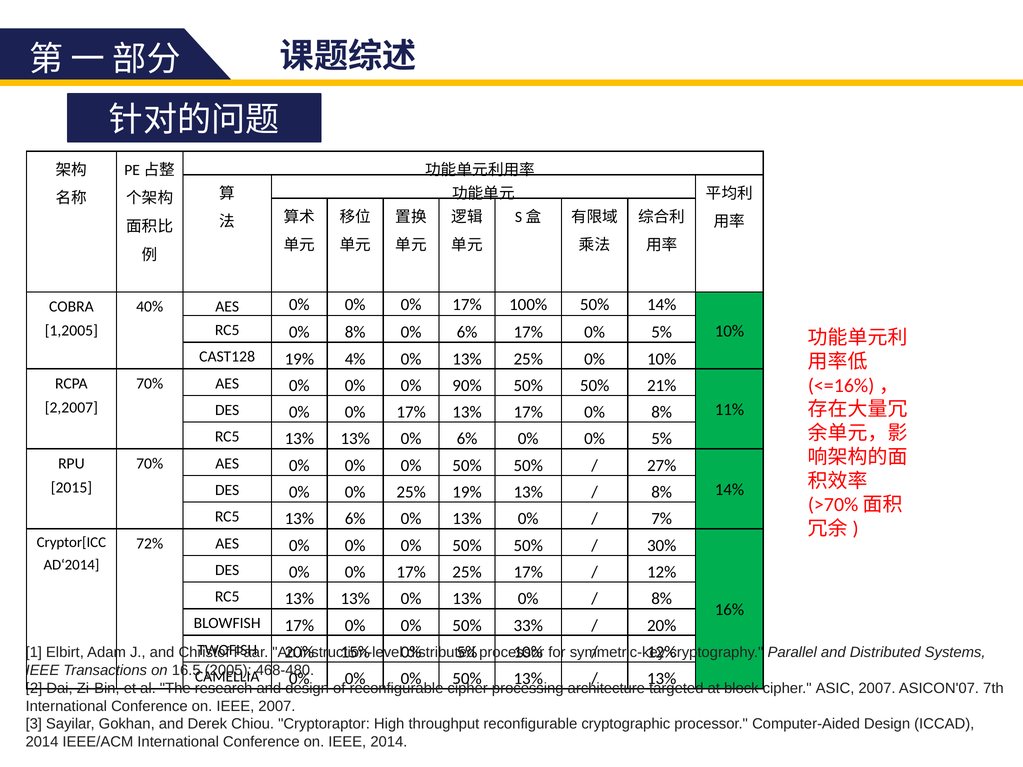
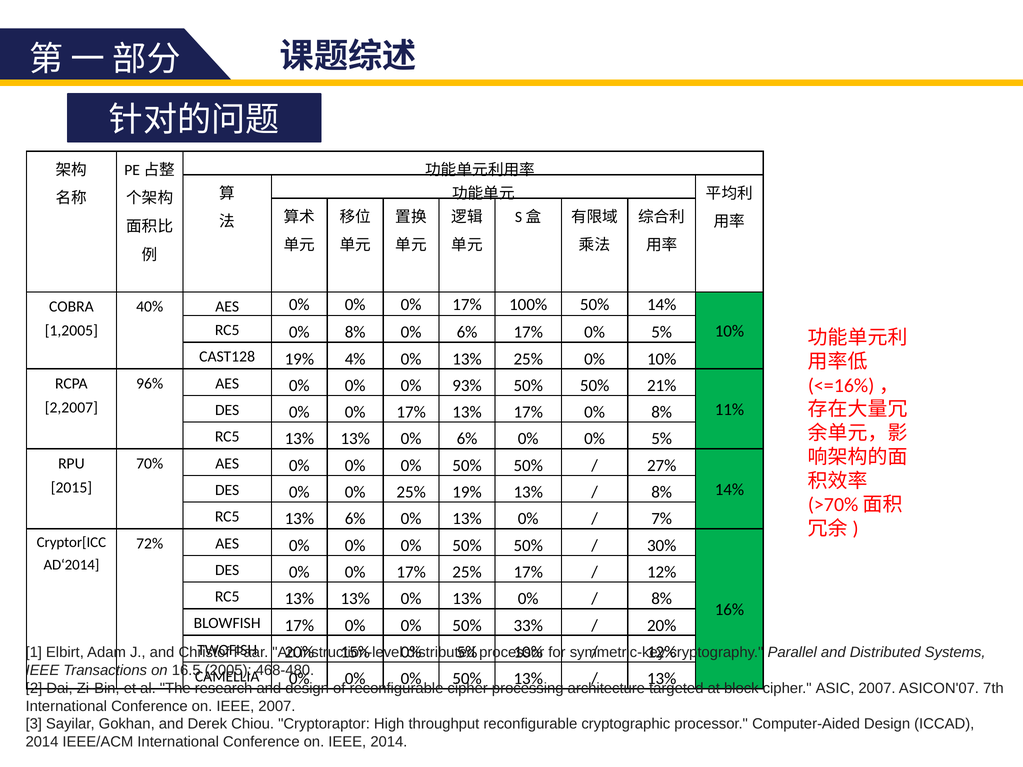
70%: 70% -> 96% (150, 384)
90%: 90% -> 93% (467, 386)
